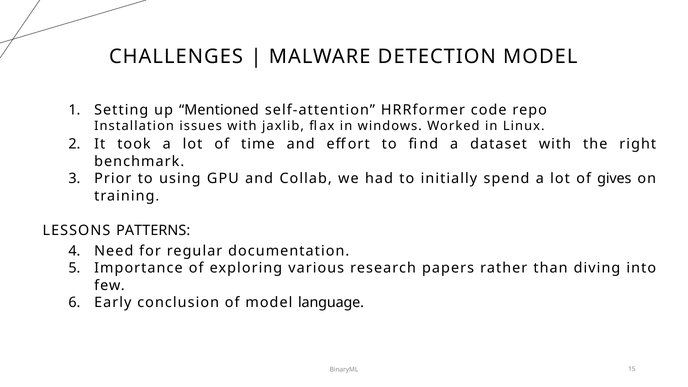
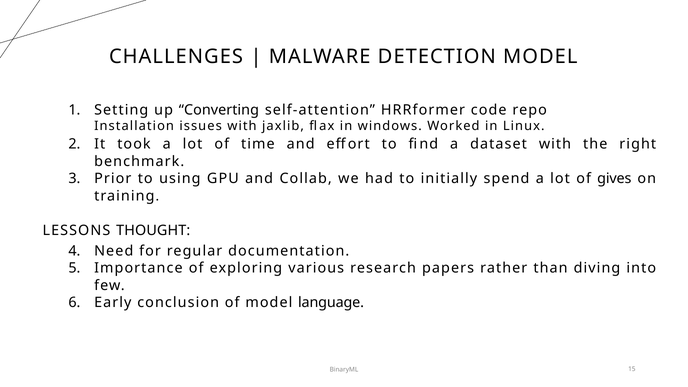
Mentioned: Mentioned -> Converting (219, 110)
PATTERNS: PATTERNS -> THOUGHT (153, 230)
